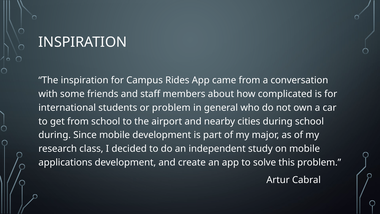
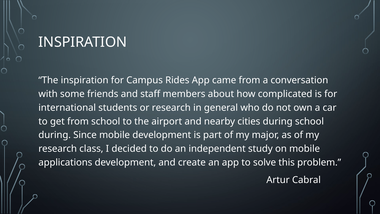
or problem: problem -> research (171, 108)
